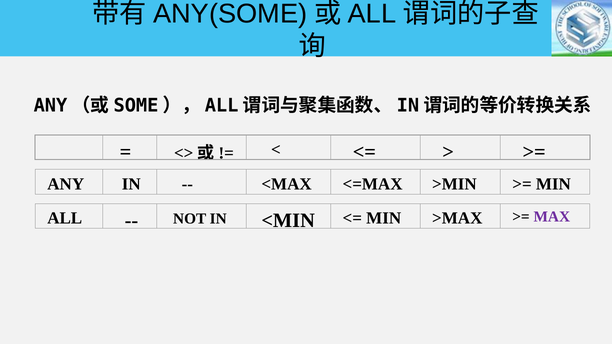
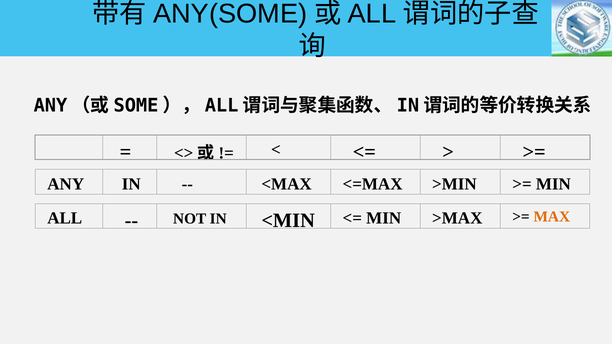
MAX colour: purple -> orange (552, 217)
